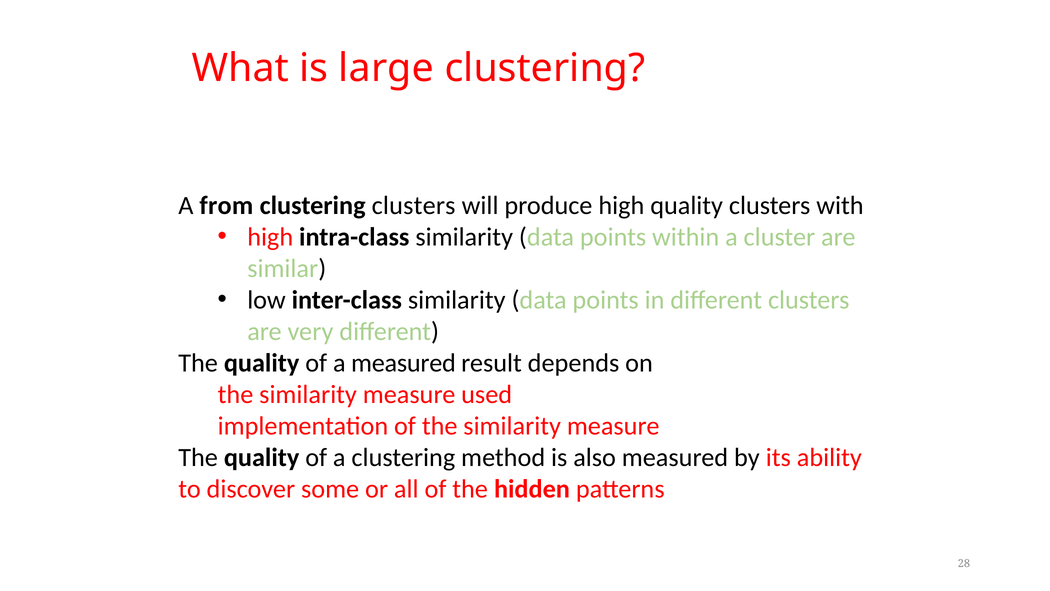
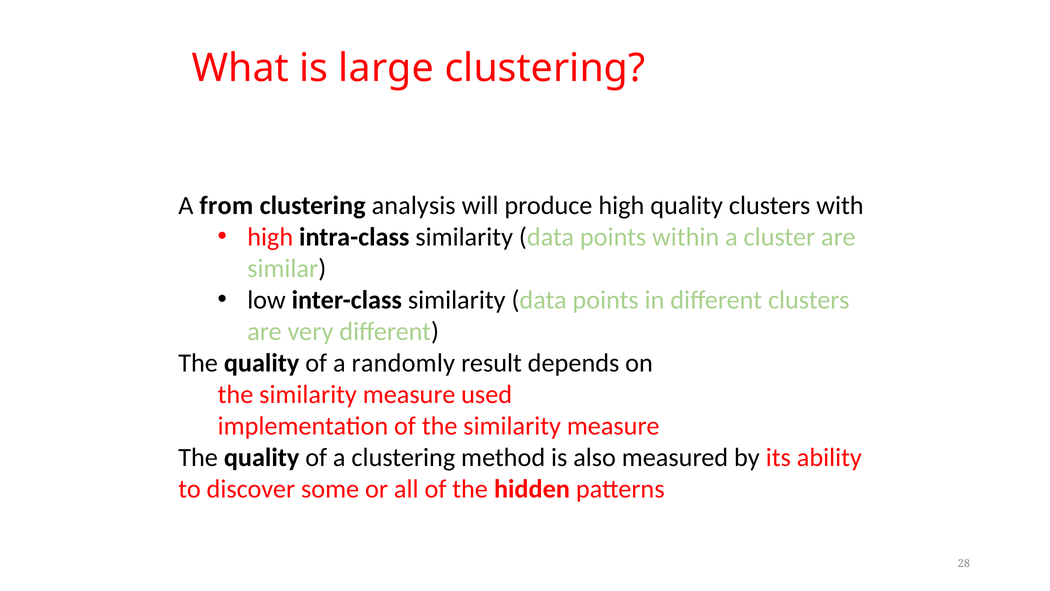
clustering clusters: clusters -> analysis (414, 205)
a measured: measured -> randomly (403, 363)
